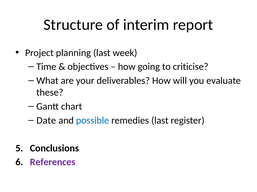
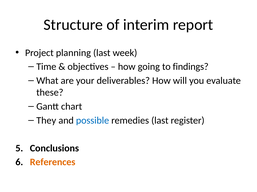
criticise: criticise -> findings (191, 67)
Date: Date -> They (46, 121)
References colour: purple -> orange (53, 163)
